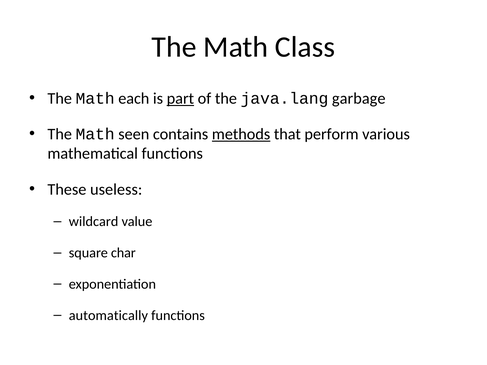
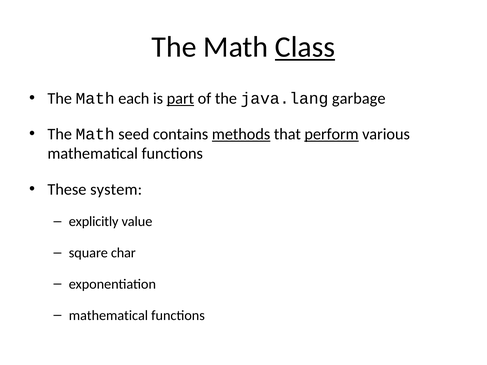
Class underline: none -> present (305, 47)
seen: seen -> seed (134, 134)
perform underline: none -> present (332, 134)
useless: useless -> system (116, 189)
wildcard: wildcard -> explicitly (94, 222)
automatically: automatically -> mathematical (108, 316)
